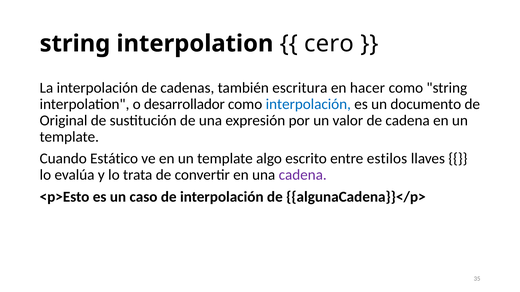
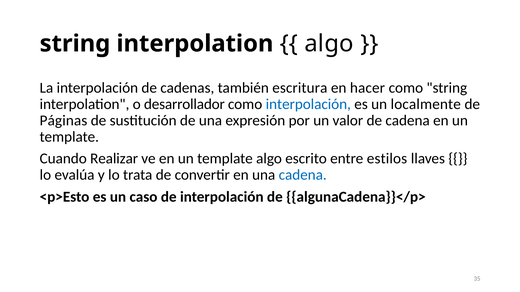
cero: cero -> algo (329, 44)
documento: documento -> localmente (426, 104)
Original: Original -> Páginas (63, 121)
Estático: Estático -> Realizar (114, 159)
cadena colour: purple -> blue (303, 175)
